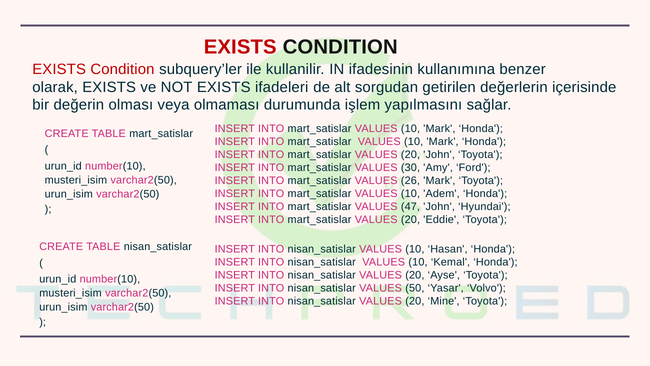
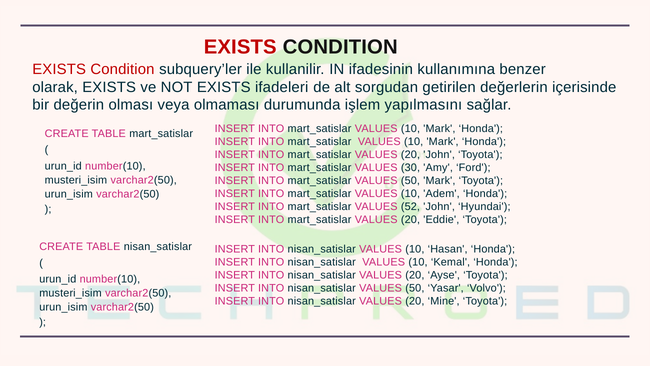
mart_satislar VALUES 26: 26 -> 50 (410, 181)
47: 47 -> 52 (410, 207)
